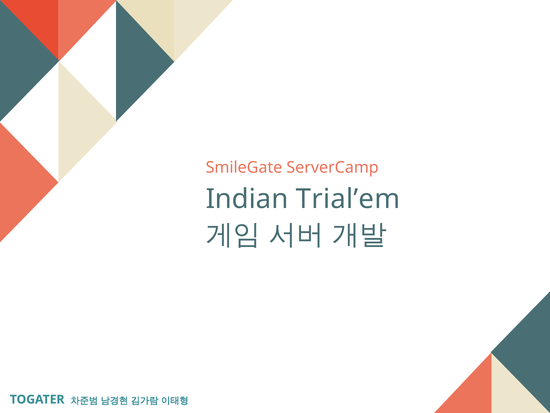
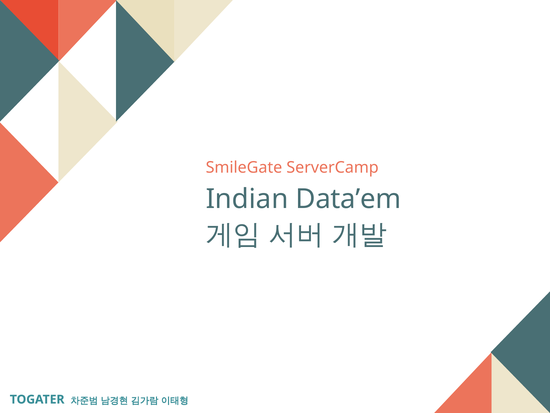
Trial’em: Trial’em -> Data’em (348, 199)
